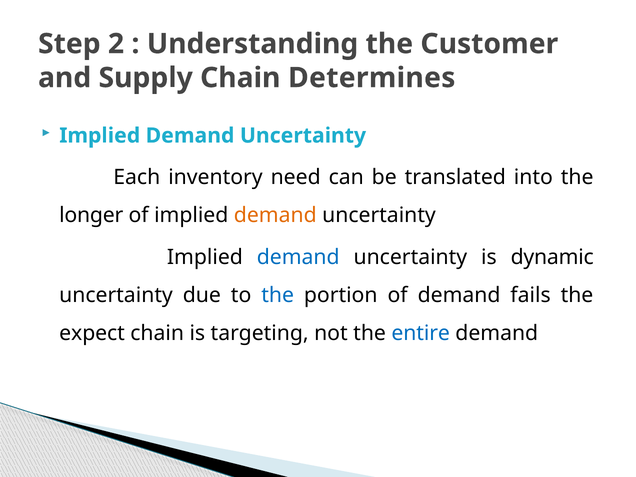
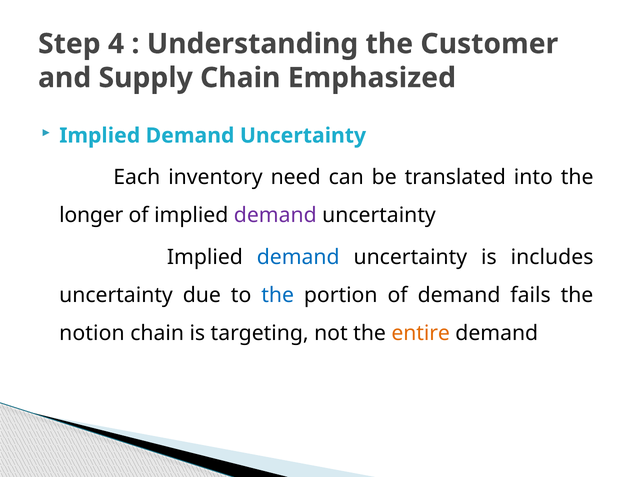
2: 2 -> 4 (116, 44)
Determines: Determines -> Emphasized (372, 78)
demand colour: orange -> purple (275, 215)
dynamic: dynamic -> includes (552, 257)
expect: expect -> notion (92, 333)
entire colour: blue -> orange (421, 333)
